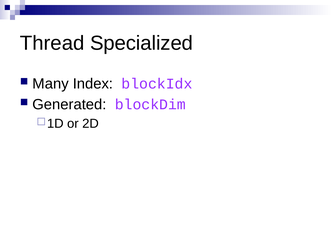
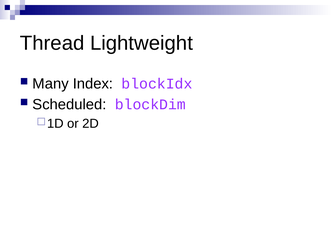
Specialized: Specialized -> Lightweight (141, 43)
Generated: Generated -> Scheduled (69, 104)
